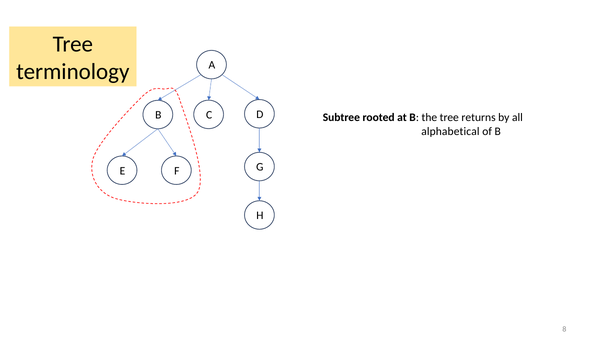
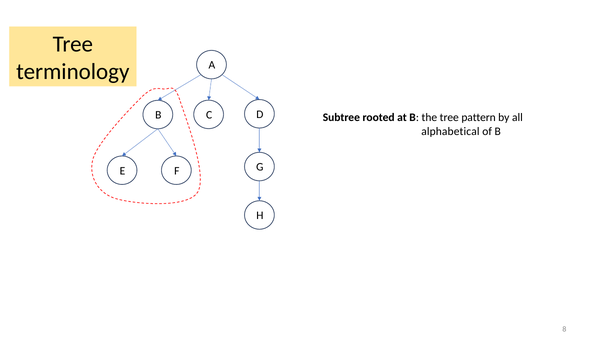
returns: returns -> pattern (479, 118)
